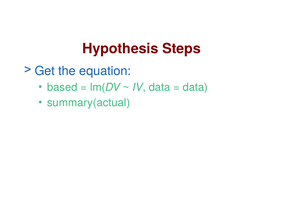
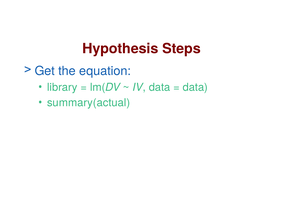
based: based -> library (62, 87)
